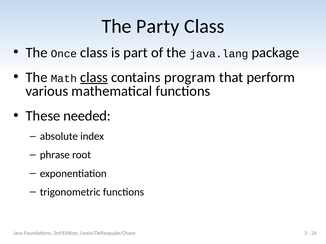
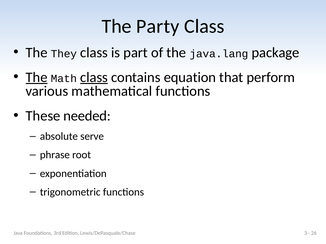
Once: Once -> They (64, 54)
The underline: none -> present (37, 77)
program: program -> equation (190, 77)
index: index -> serve (92, 137)
